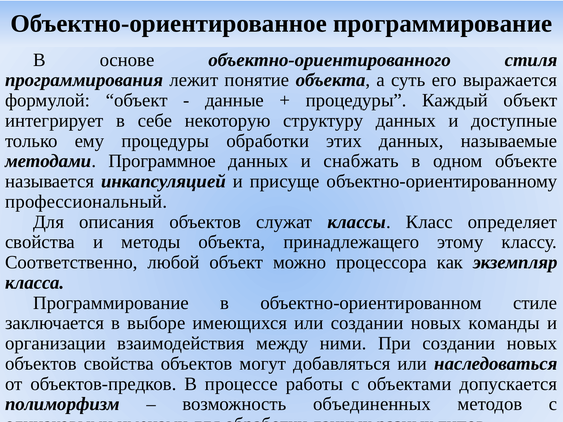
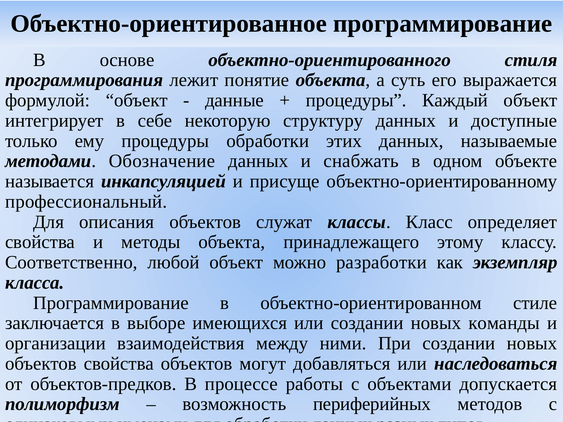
Программное: Программное -> Обозначение (162, 161)
процессора: процессора -> разработки (381, 263)
объединенных: объединенных -> периферийных (372, 404)
